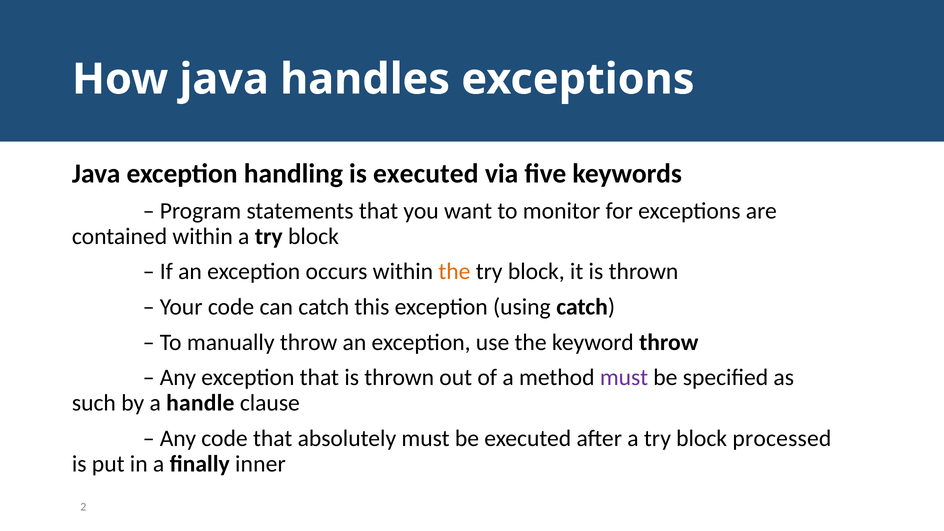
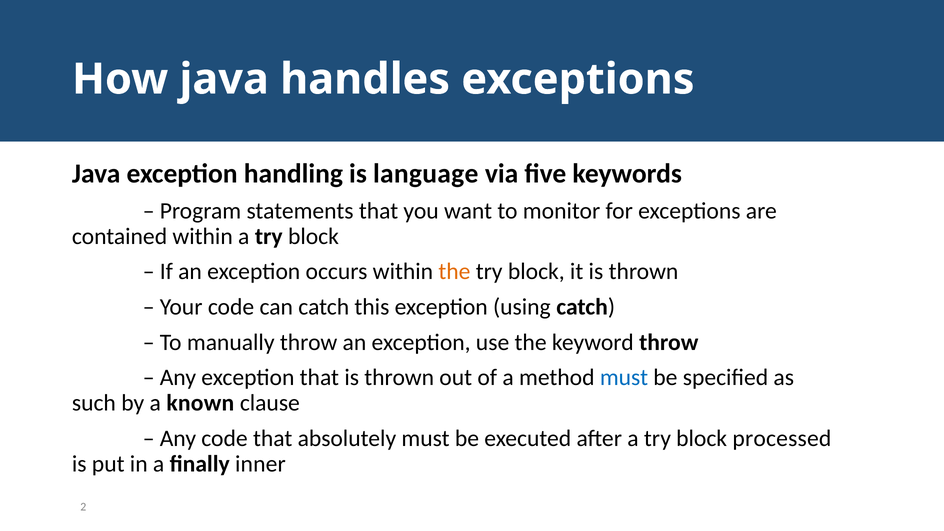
is executed: executed -> language (426, 173)
must colour: purple -> blue (624, 378)
handle: handle -> known (200, 403)
